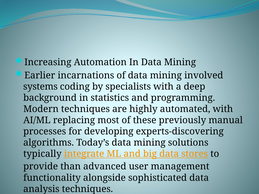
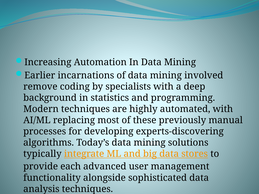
systems: systems -> remove (40, 87)
than: than -> each (71, 167)
